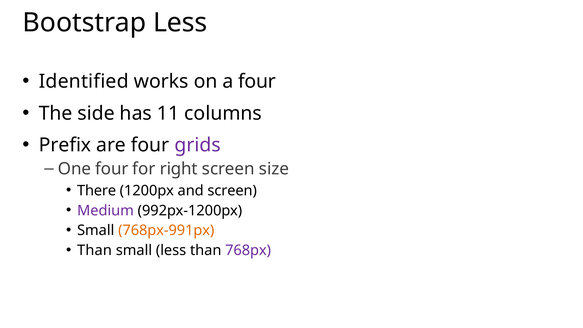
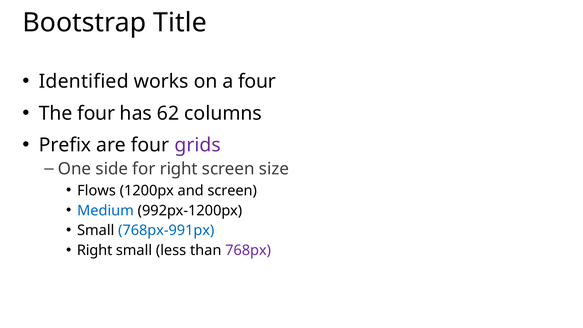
Bootstrap Less: Less -> Title (180, 23)
The side: side -> four (96, 113)
11: 11 -> 62 (168, 113)
One four: four -> side (112, 169)
There: There -> Flows (96, 191)
Medium colour: purple -> blue (105, 211)
768px-991px colour: orange -> blue (166, 230)
Than: Than -> Right (95, 250)
